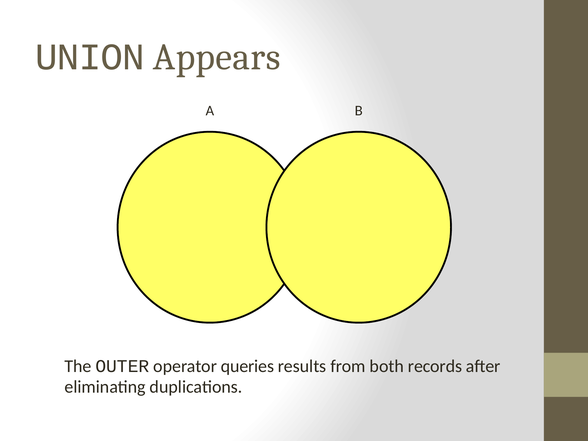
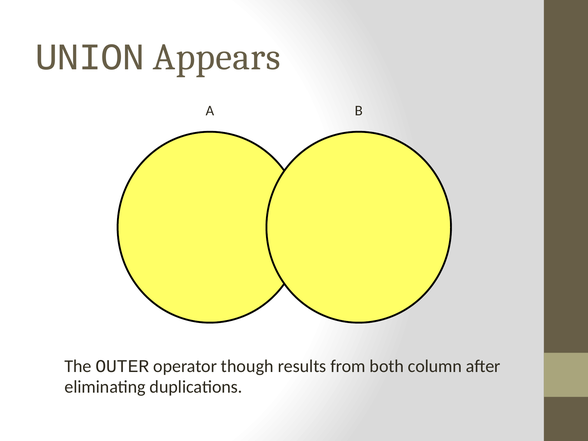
queries: queries -> though (247, 366)
records: records -> column (435, 366)
